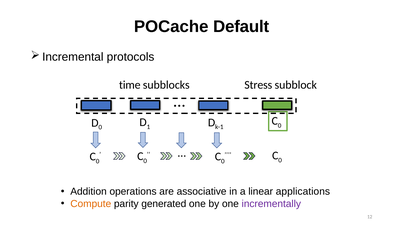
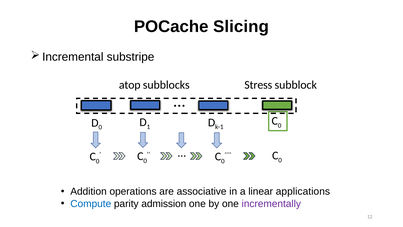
Default: Default -> Slicing (241, 27)
protocols: protocols -> substripe (131, 57)
time: time -> atop (130, 85)
Compute colour: orange -> blue (91, 203)
generated: generated -> admission (164, 203)
